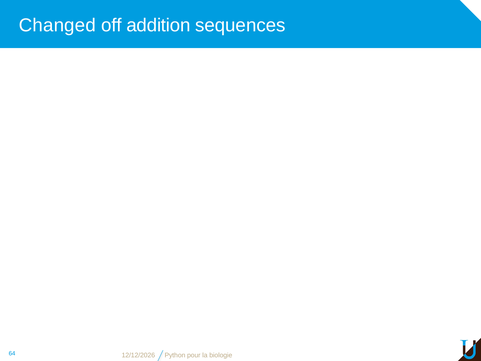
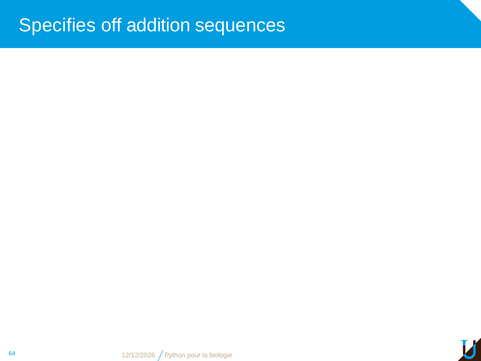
Changed: Changed -> Specifies (57, 25)
